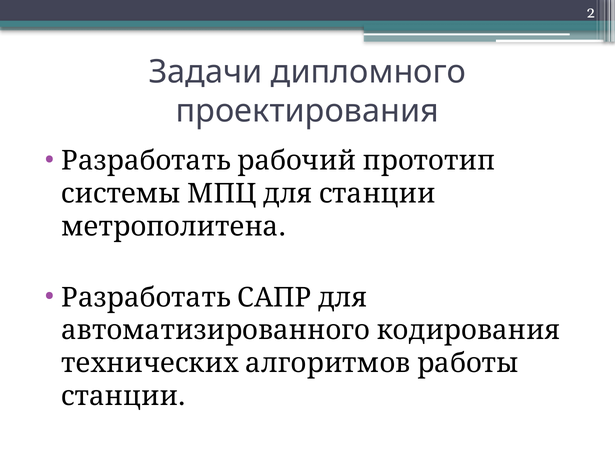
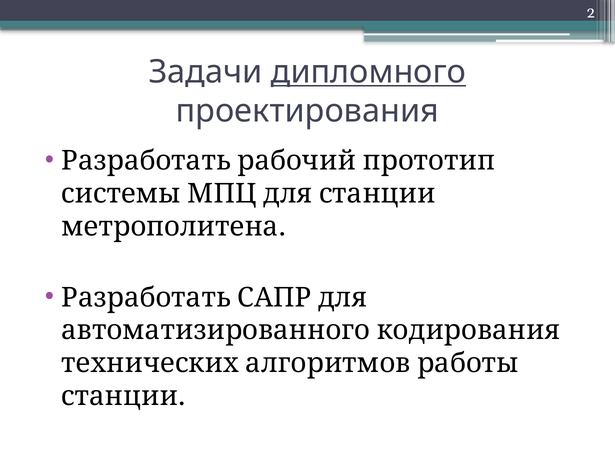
дипломного underline: none -> present (369, 72)
